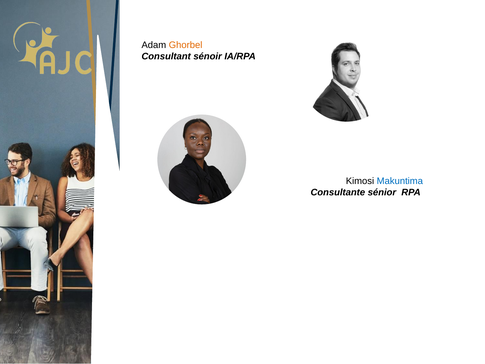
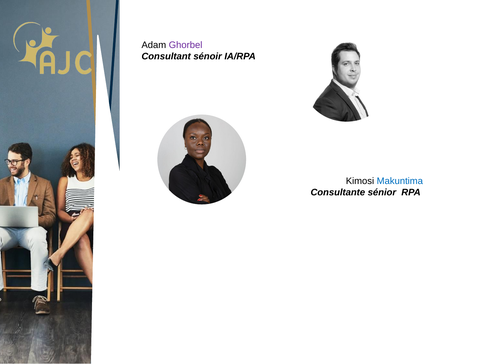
Ghorbel colour: orange -> purple (186, 45)
